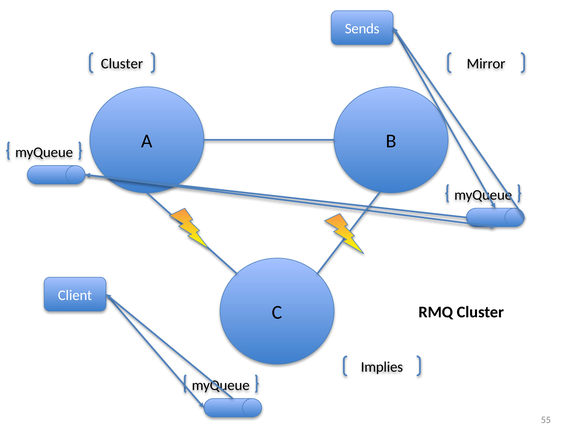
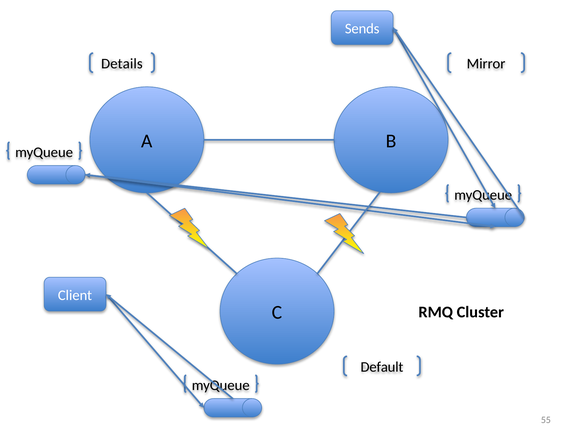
Cluster: Cluster -> Details (122, 64)
Implies: Implies -> Default (382, 366)
